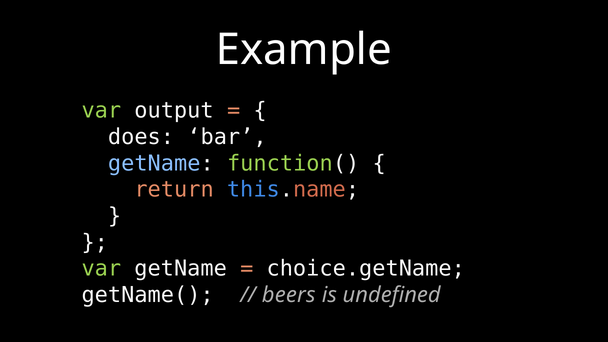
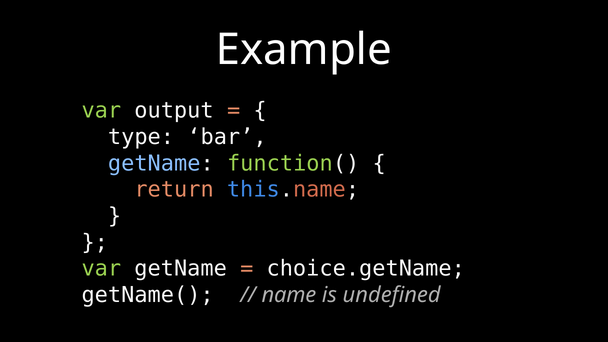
does: does -> type (141, 137)
beers: beers -> name (289, 295)
